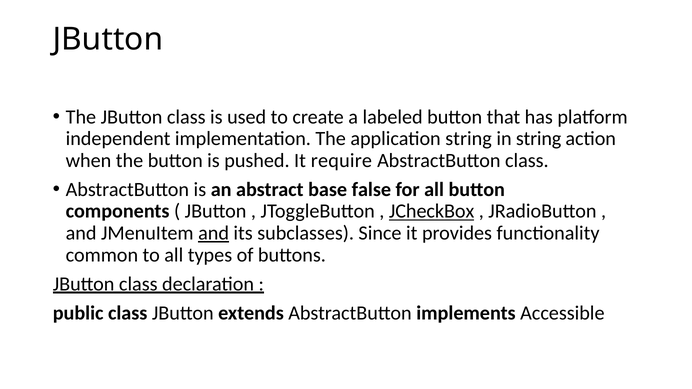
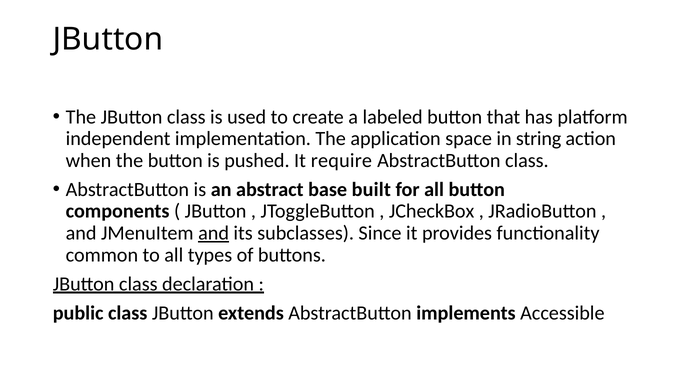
application string: string -> space (469, 139)
false: false -> built (371, 190)
JCheckBox underline: present -> none (432, 211)
